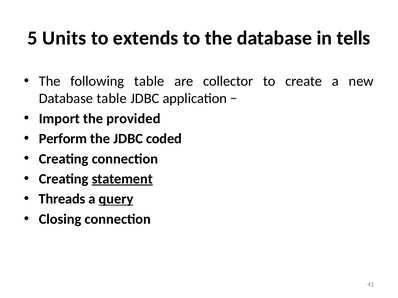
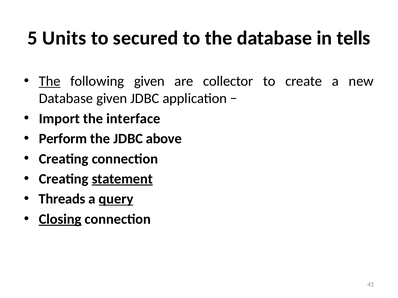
extends: extends -> secured (146, 38)
The underline: none -> present (50, 81)
following table: table -> given (149, 81)
Database table: table -> given (112, 99)
provided: provided -> interface (133, 119)
coded: coded -> above (164, 139)
Closing underline: none -> present (60, 219)
